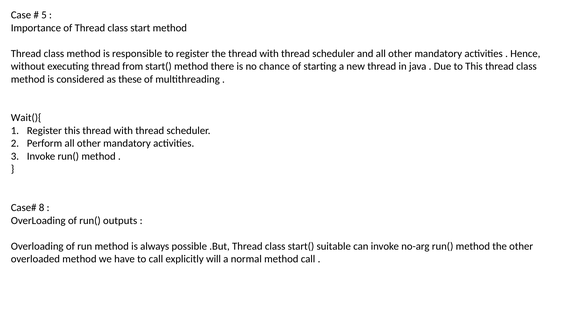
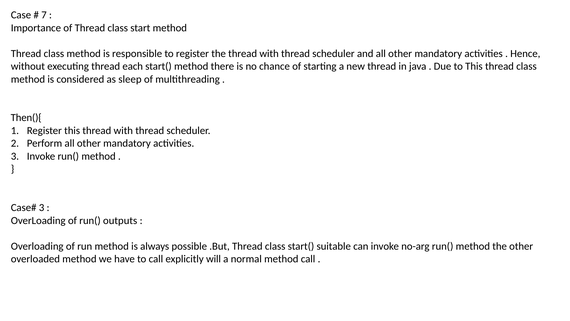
5: 5 -> 7 (44, 15)
from: from -> each (133, 66)
these: these -> sleep (130, 79)
Wait(){: Wait(){ -> Then(){ (26, 118)
8: 8 -> 3 (42, 207)
